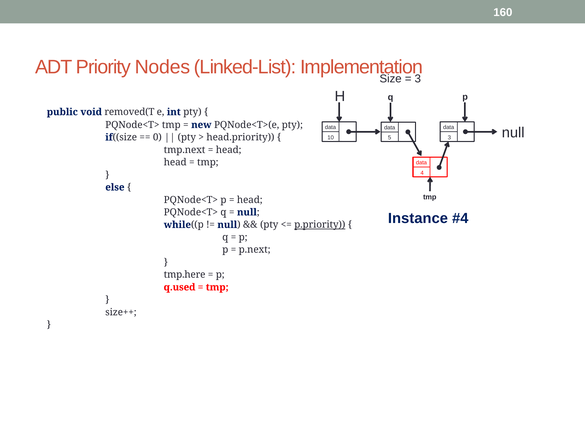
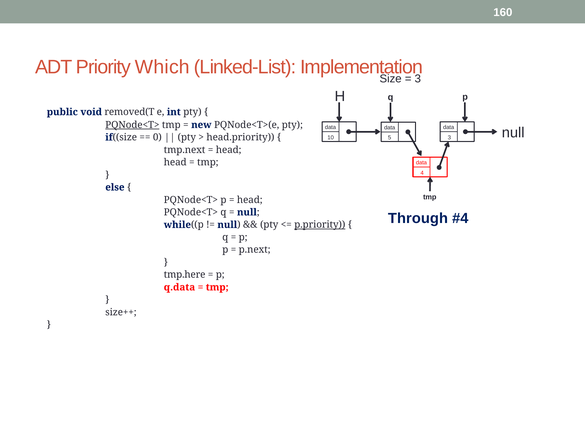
Nodes: Nodes -> Which (162, 67)
PQNode<T> underline: none -> present (132, 125)
Instance: Instance -> Through (418, 218)
q.used: q.used -> q.data (179, 287)
